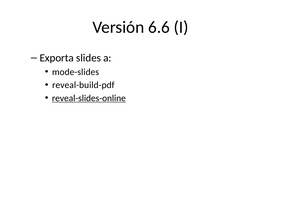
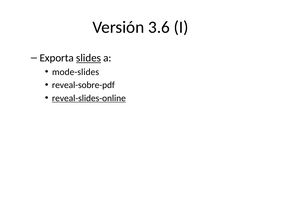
6.6: 6.6 -> 3.6 (159, 27)
slides underline: none -> present (89, 58)
reveal-build-pdf: reveal-build-pdf -> reveal-sobre-pdf (83, 85)
